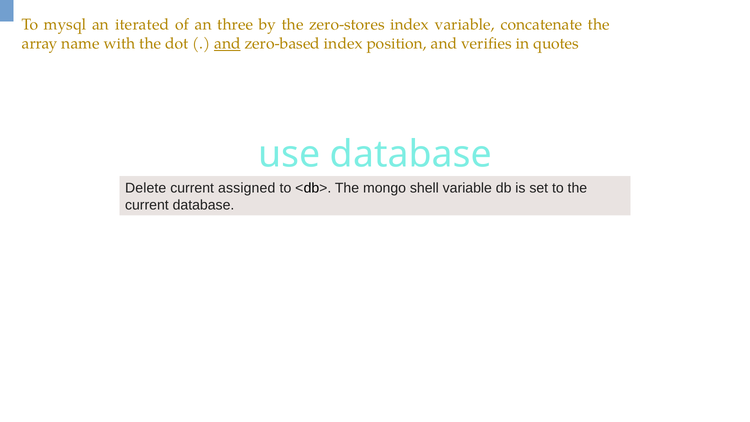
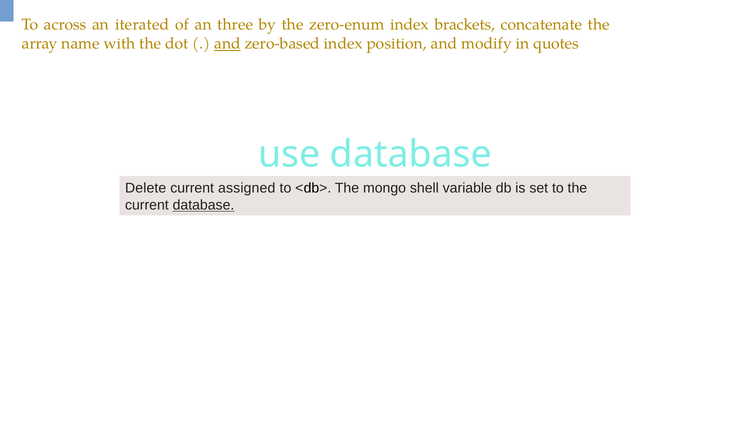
mysql: mysql -> across (65, 25)
zero-stores: zero-stores -> zero-enum (347, 25)
index variable: variable -> brackets (465, 25)
verifies: verifies -> modify (486, 44)
database underline: none -> present (203, 205)
